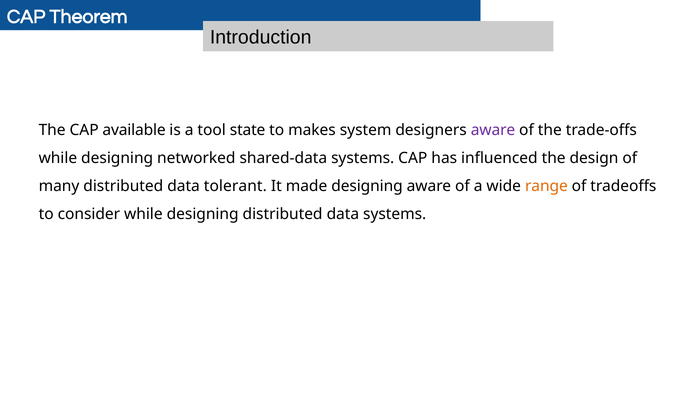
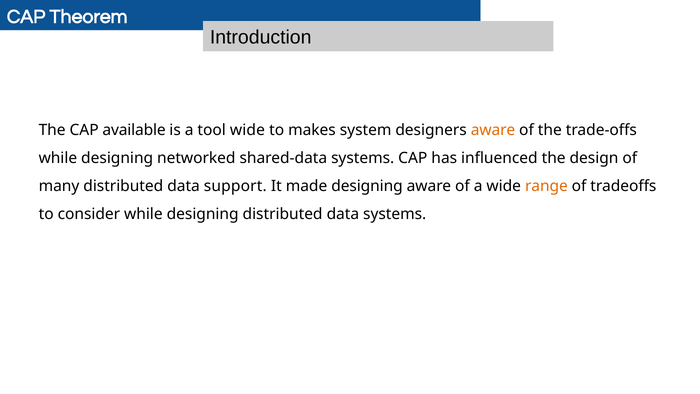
tool state: state -> wide (247, 130)
aware colour: purple -> orange (493, 130)
tolerant: tolerant -> support (235, 186)
